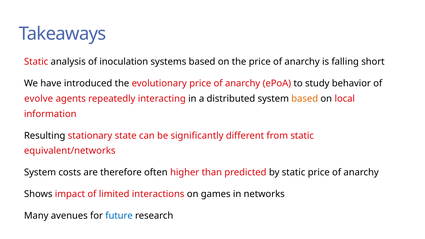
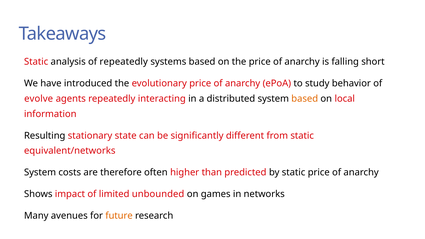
of inoculation: inoculation -> repeatedly (124, 62)
interactions: interactions -> unbounded (158, 194)
future colour: blue -> orange (119, 216)
